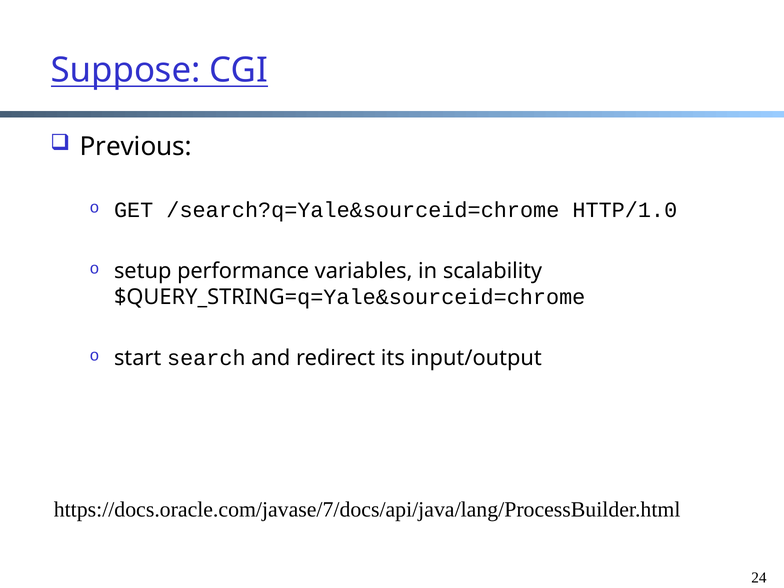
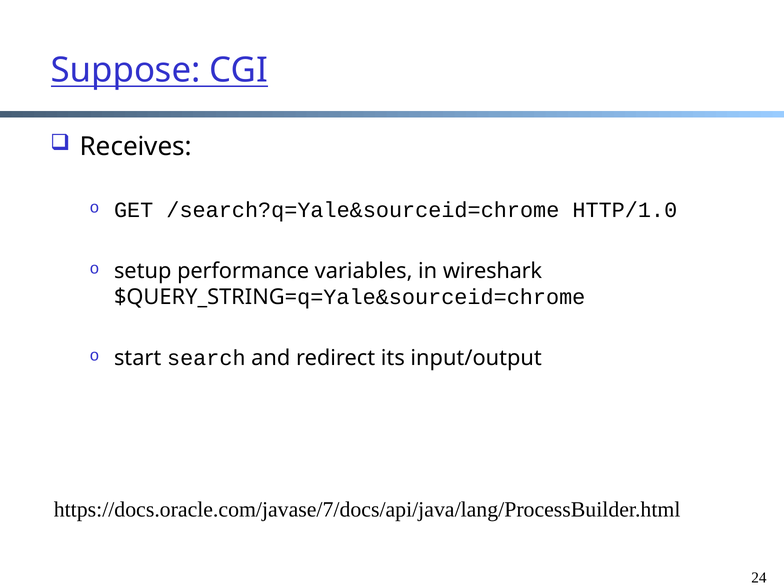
Previous: Previous -> Receives (136, 147)
scalability: scalability -> wireshark (493, 271)
